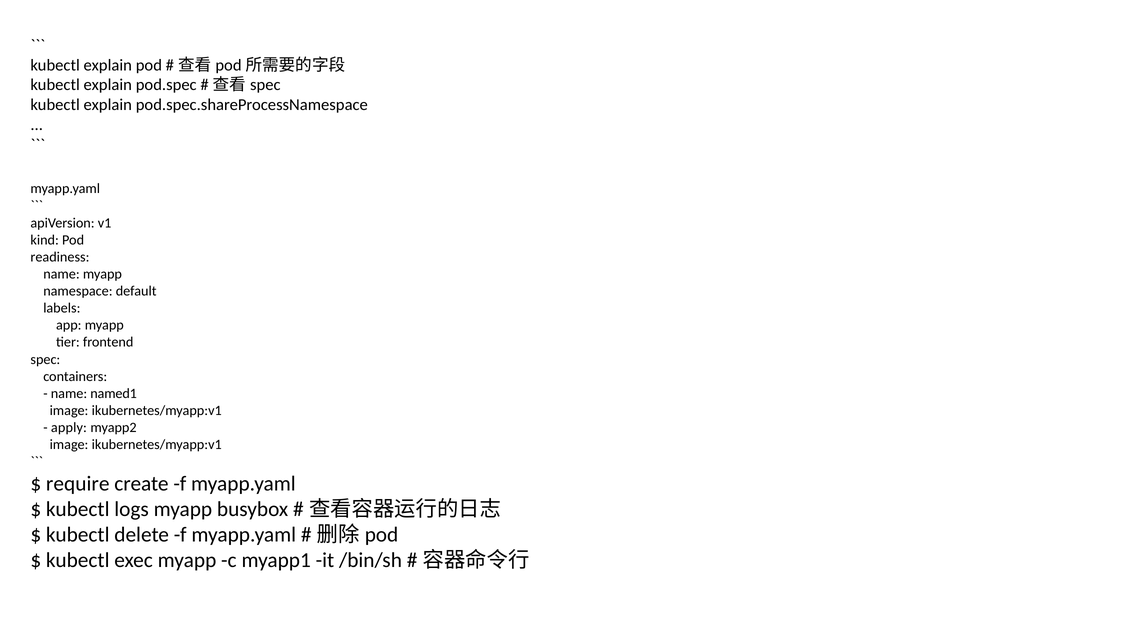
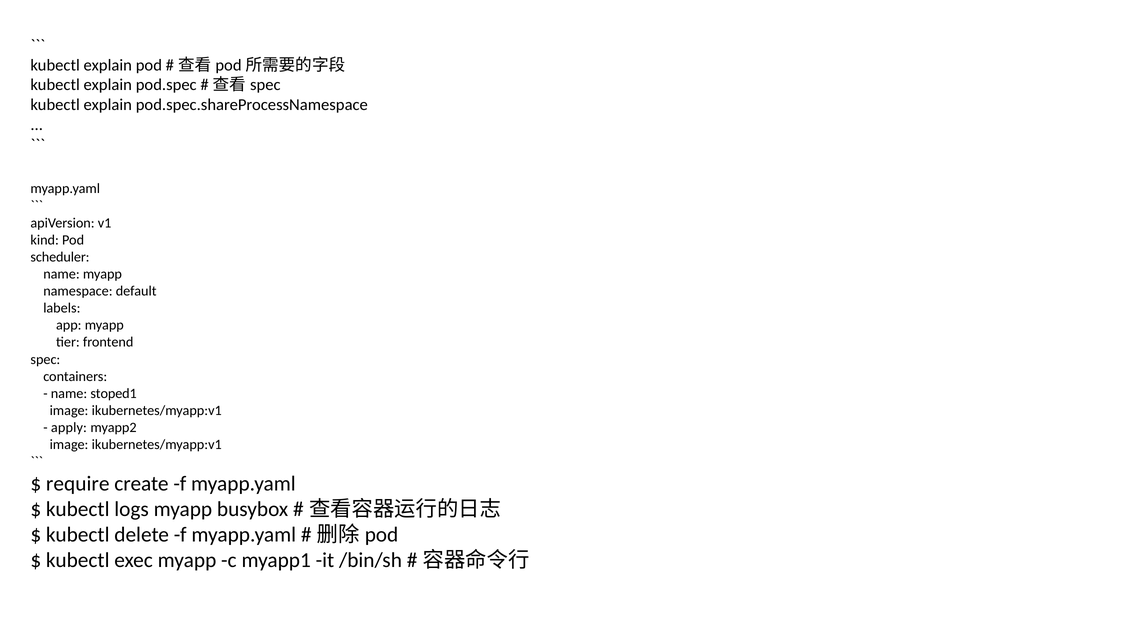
readiness: readiness -> scheduler (60, 257)
named1: named1 -> stoped1 (114, 394)
